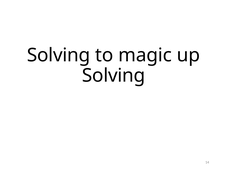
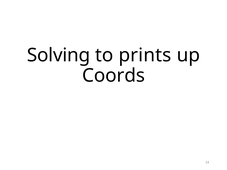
magic: magic -> prints (145, 55)
Solving: Solving -> Coords (114, 76)
